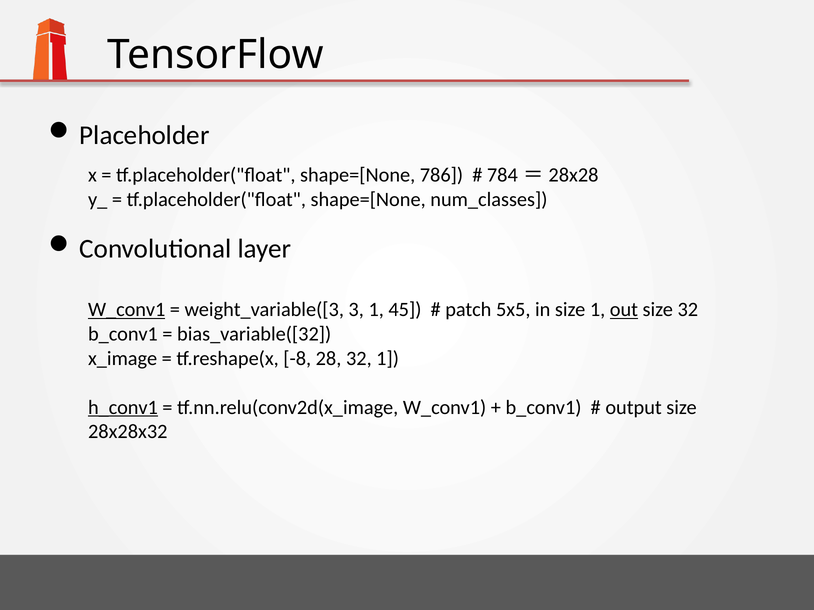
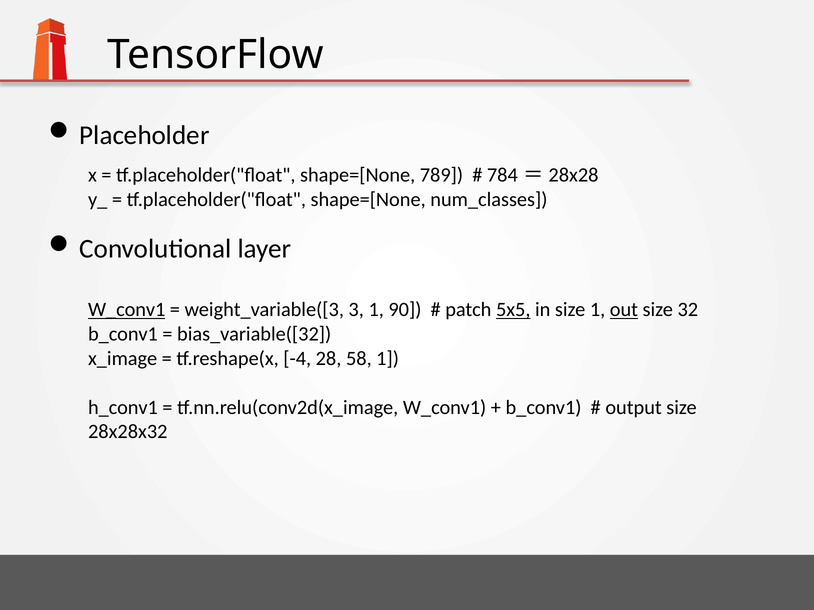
786: 786 -> 789 (441, 175)
45: 45 -> 90 (405, 310)
5x5 underline: none -> present (513, 310)
-8: -8 -> -4 (297, 359)
28 32: 32 -> 58 (359, 359)
h_conv1 underline: present -> none (123, 408)
